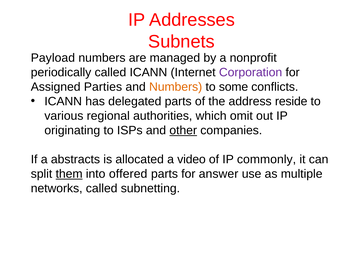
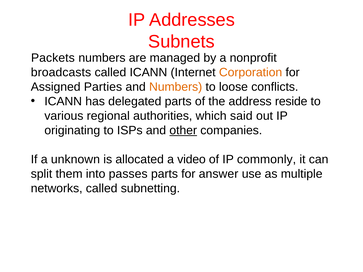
Payload: Payload -> Packets (53, 58)
periodically: periodically -> broadcasts (61, 72)
Corporation colour: purple -> orange (251, 72)
some: some -> loose (233, 87)
omit: omit -> said (241, 116)
abstracts: abstracts -> unknown (75, 160)
them underline: present -> none (69, 174)
offered: offered -> passes (128, 174)
